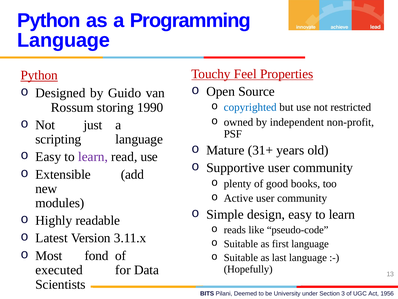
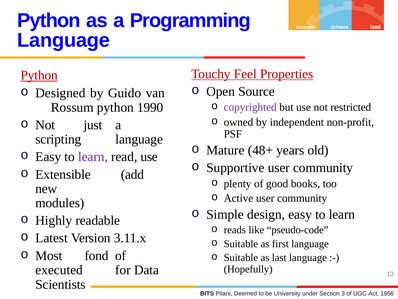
Rossum storing: storing -> python (115, 107)
copyrighted colour: blue -> purple (250, 107)
31+: 31+ -> 48+ (260, 150)
